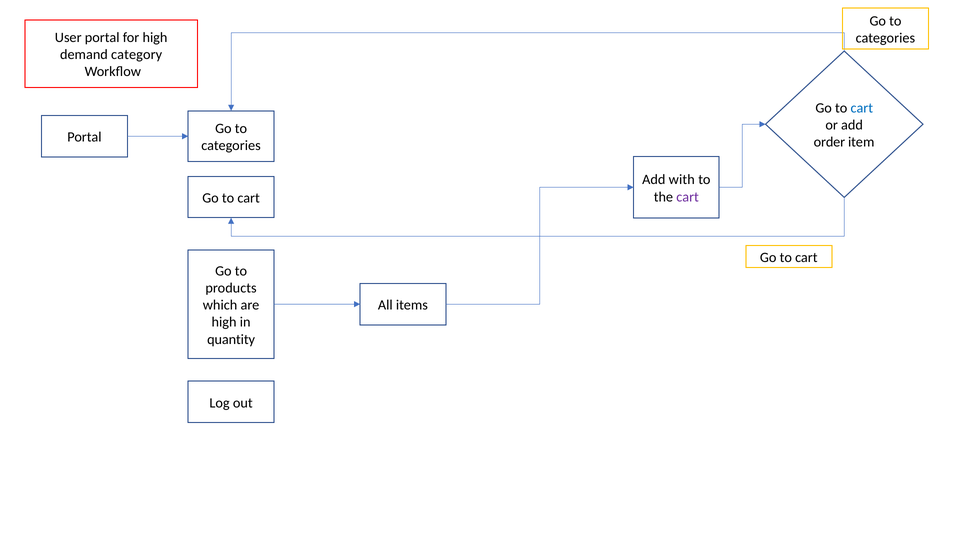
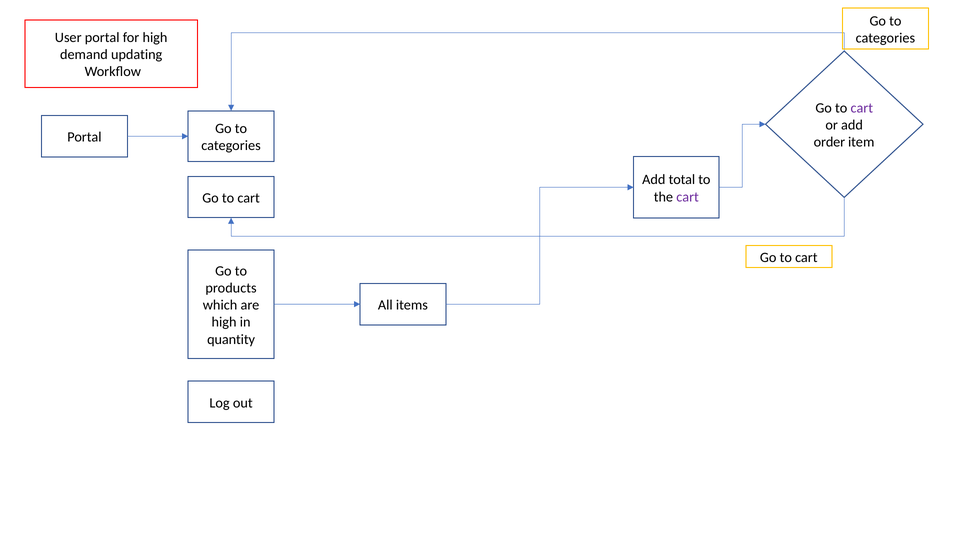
category: category -> updating (137, 55)
cart colour: blue -> purple (862, 108)
with: with -> total (682, 180)
